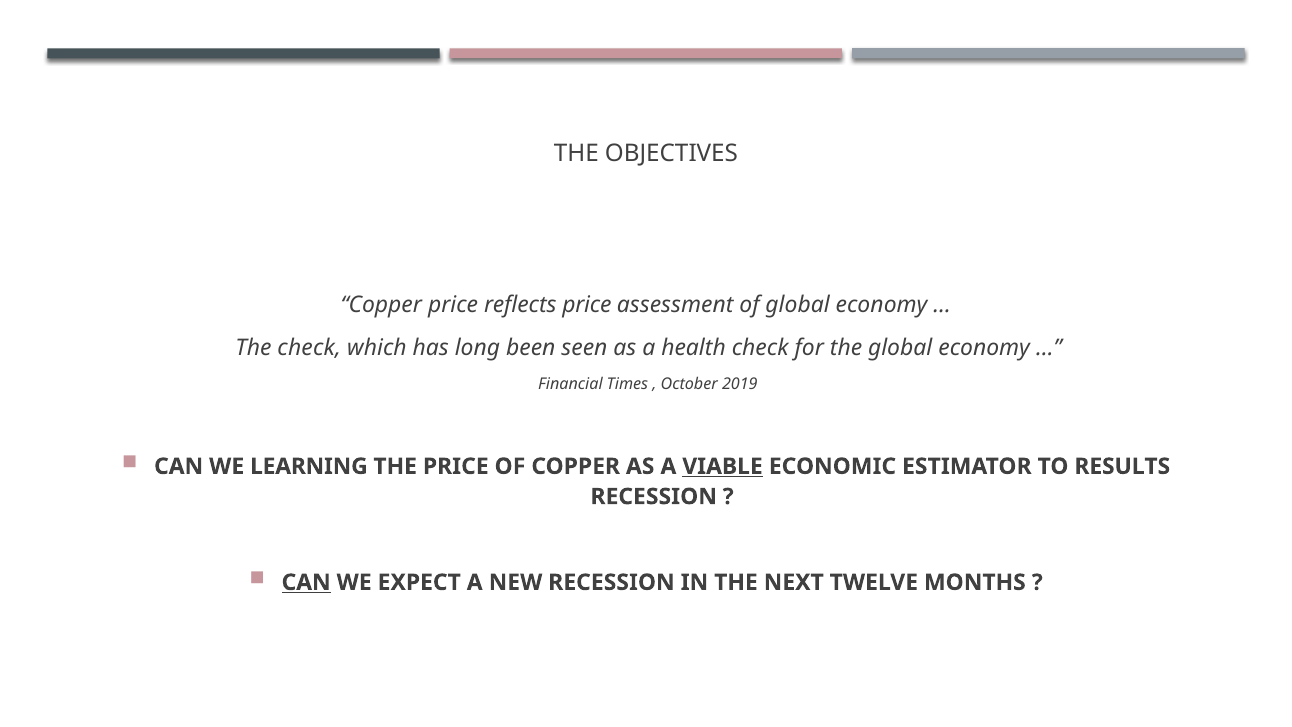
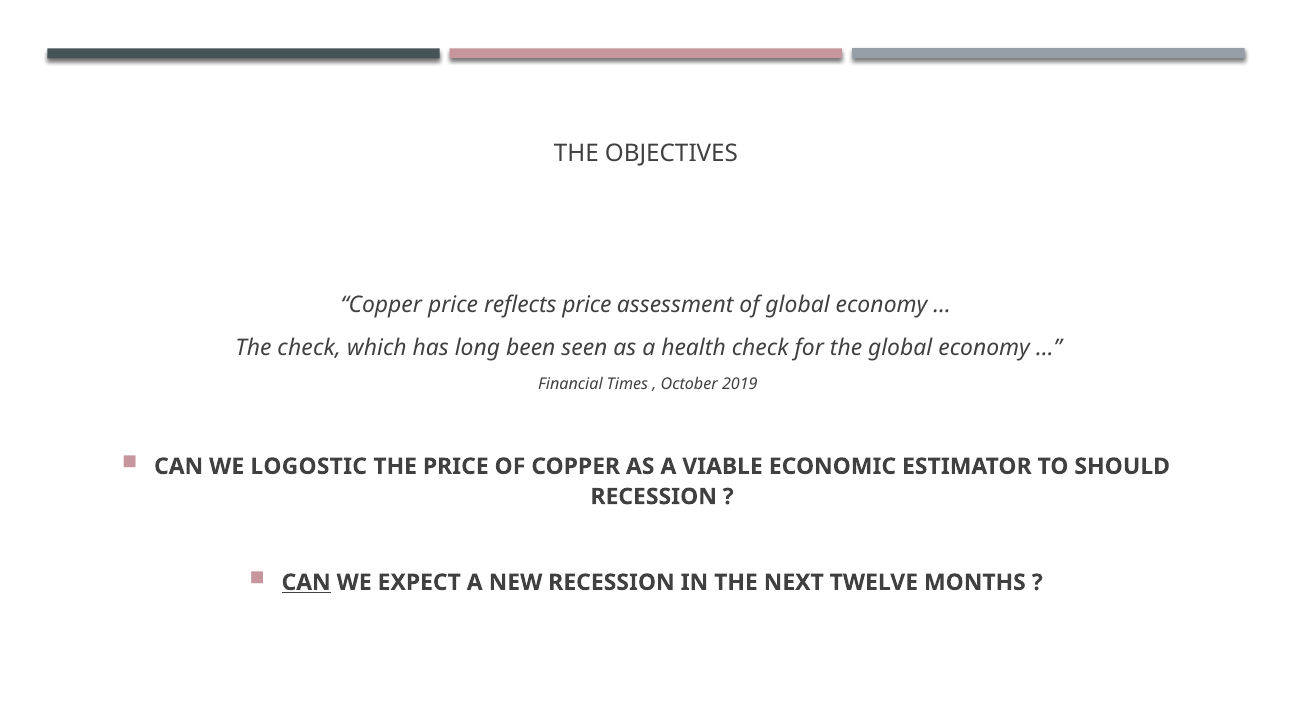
LEARNING: LEARNING -> LOGOSTIC (309, 466)
VIABLE underline: present -> none (723, 466)
RESULTS: RESULTS -> SHOULD (1122, 466)
